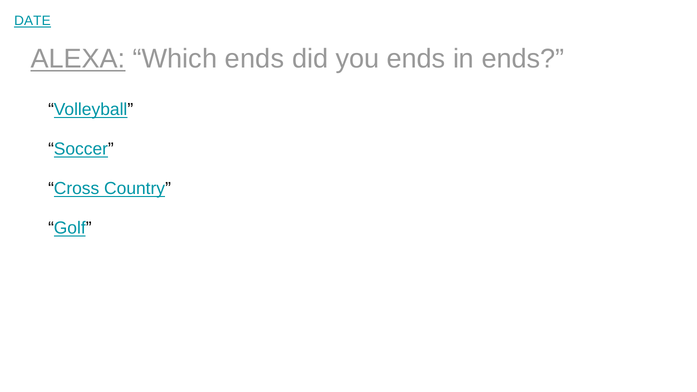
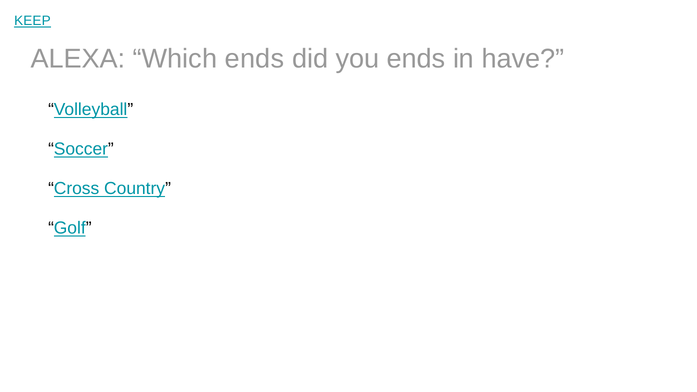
DATE: DATE -> KEEP (32, 21)
ALEXA underline: present -> none (78, 59)
in ends: ends -> have (523, 59)
